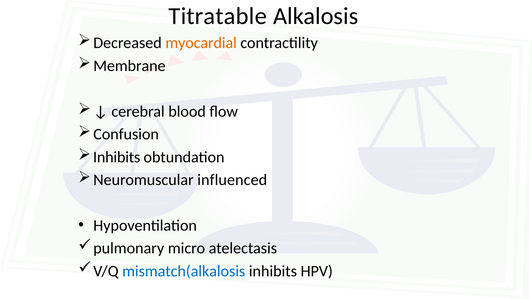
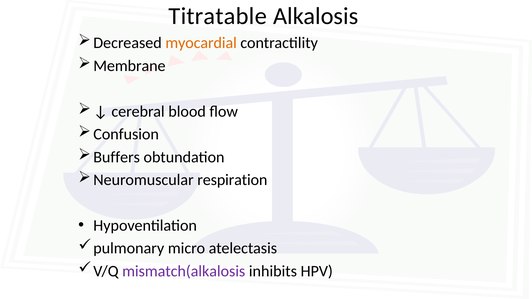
Inhibits: Inhibits -> Buffers (117, 157)
influenced: influenced -> respiration (232, 180)
mismatch(alkalosis colour: blue -> purple (184, 271)
